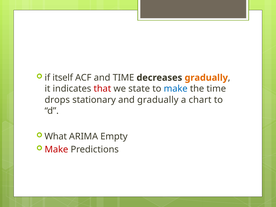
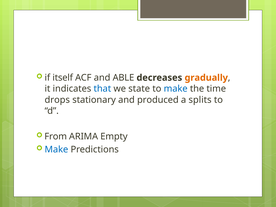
and TIME: TIME -> ABLE (123, 78)
that colour: red -> blue (102, 89)
and gradually: gradually -> produced (158, 100)
chart: chart -> splits (200, 100)
What: What -> From (56, 137)
Make colour: red -> blue (56, 149)
